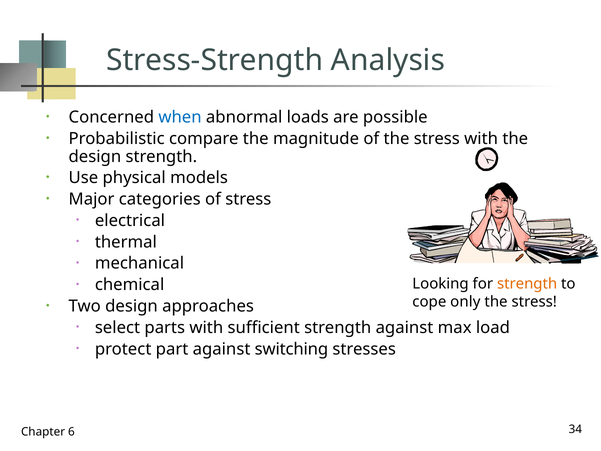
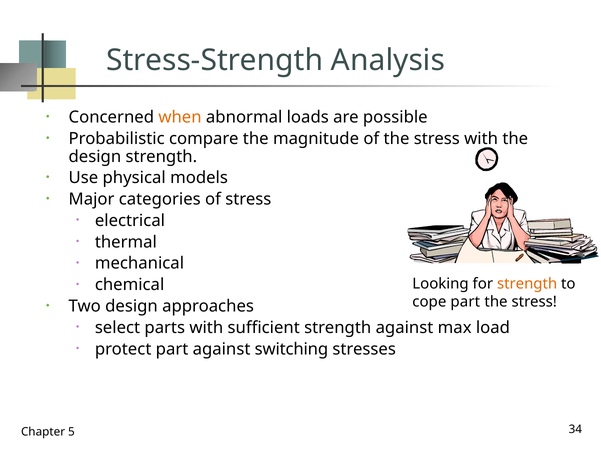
when colour: blue -> orange (180, 117)
cope only: only -> part (465, 301)
6: 6 -> 5 (71, 432)
